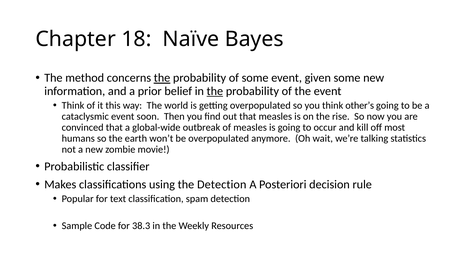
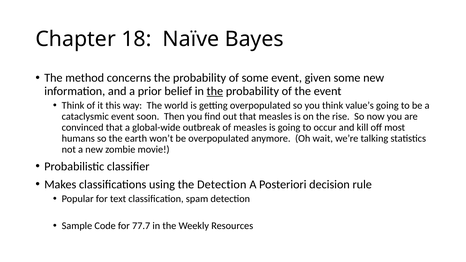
the underline: present -> none (162, 78)
other’s: other’s -> value’s (360, 106)
38.3: 38.3 -> 77.7 (141, 226)
